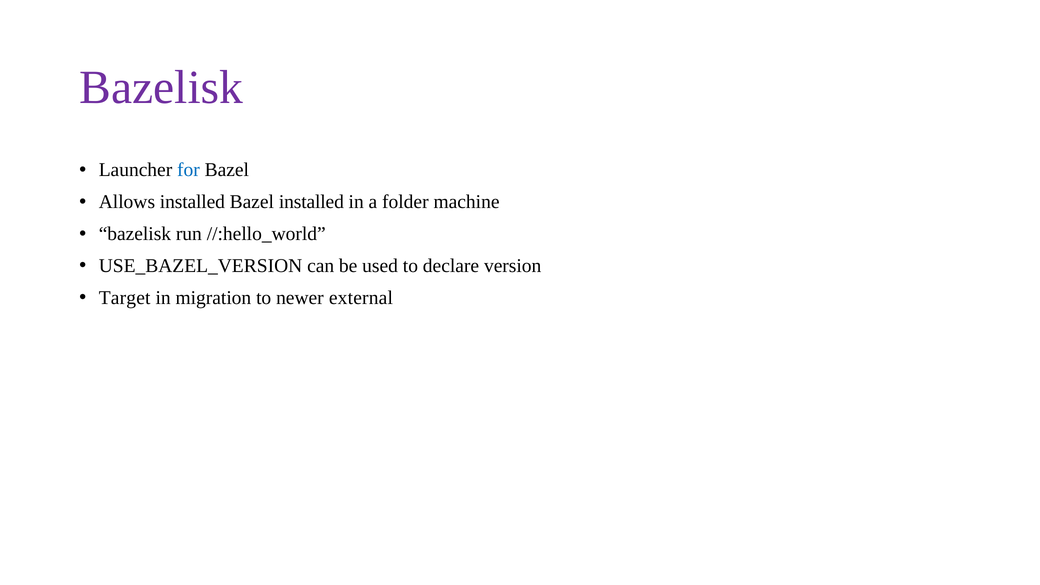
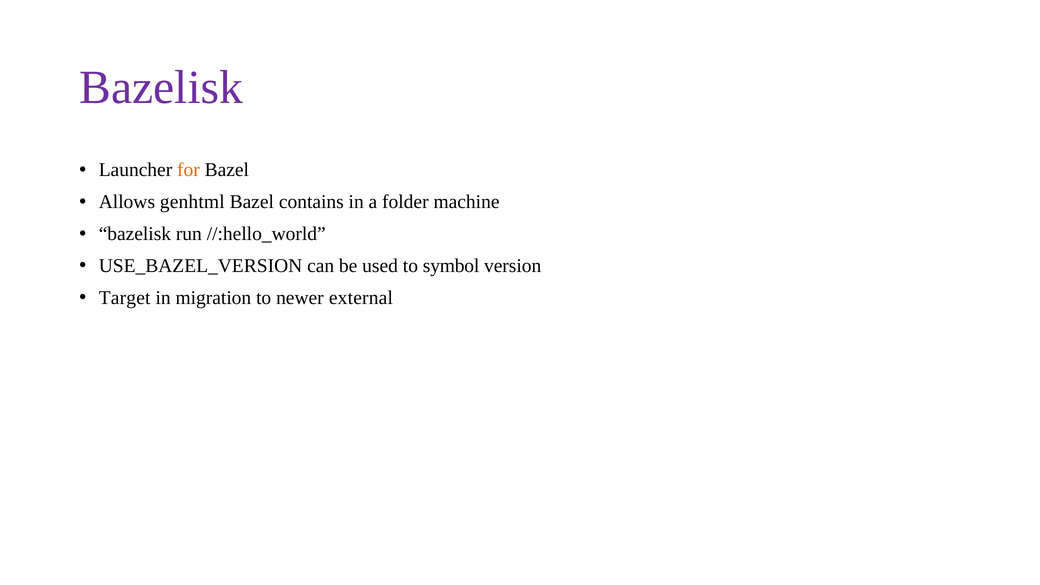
for colour: blue -> orange (188, 170)
Allows installed: installed -> genhtml (192, 202)
Bazel installed: installed -> contains (311, 202)
declare: declare -> symbol (451, 266)
